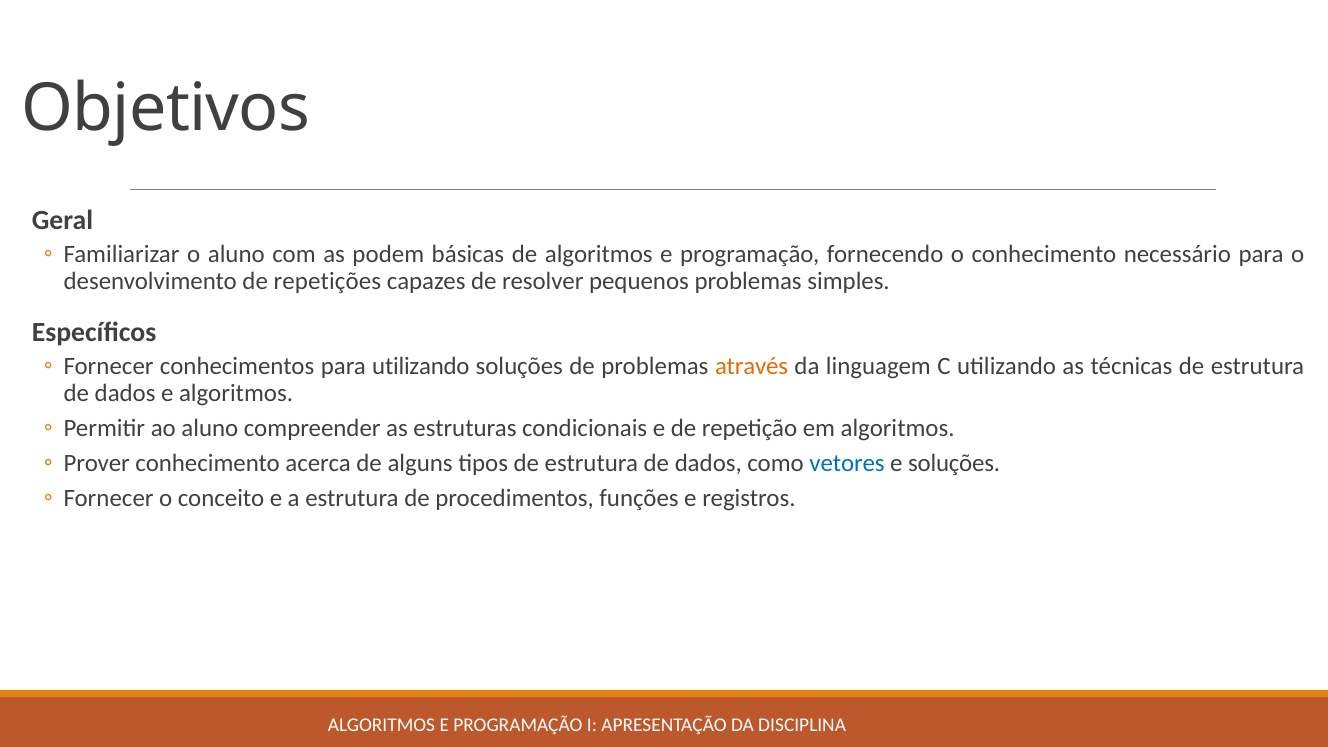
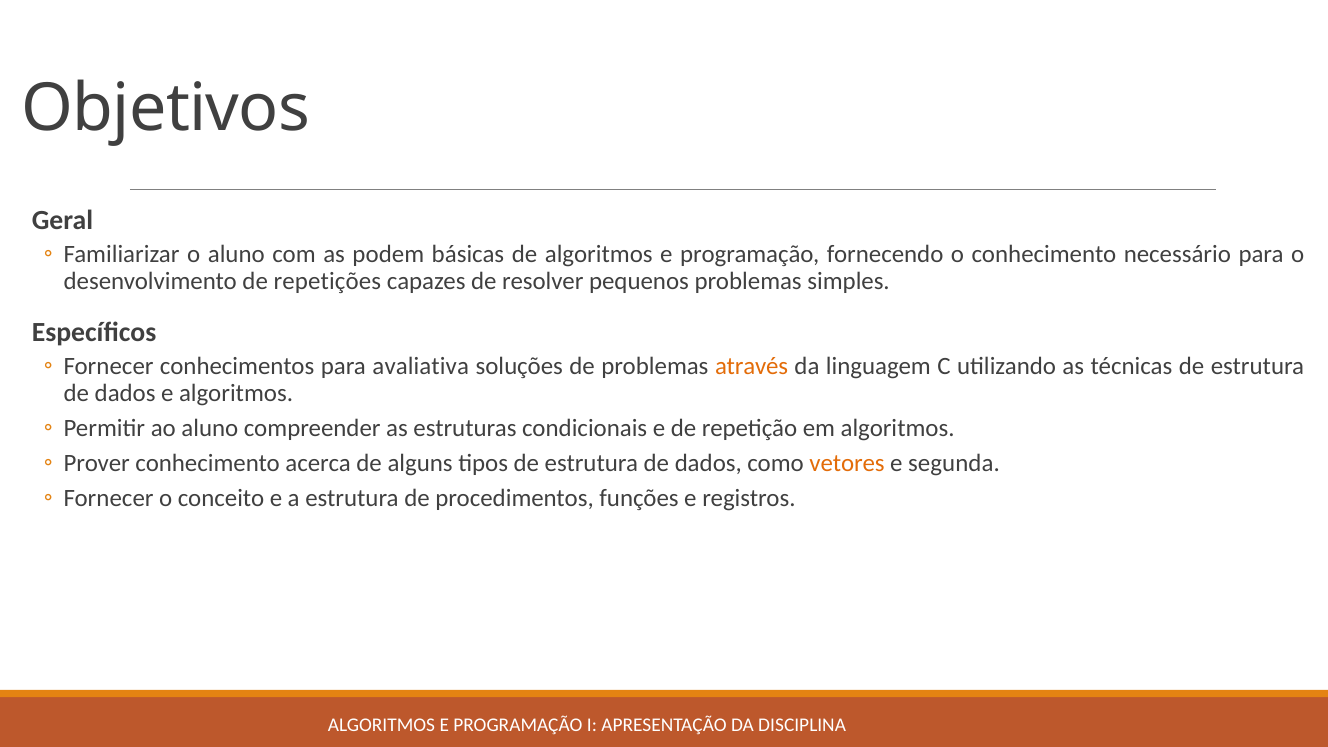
para utilizando: utilizando -> avaliativa (421, 366)
vetores colour: blue -> orange (847, 463)
e soluções: soluções -> segunda (954, 463)
